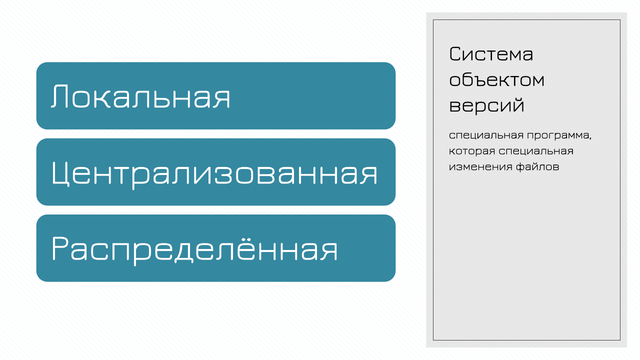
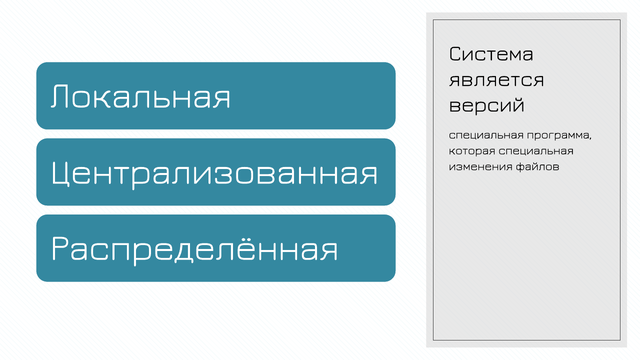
объектом: объектом -> является (497, 79)
